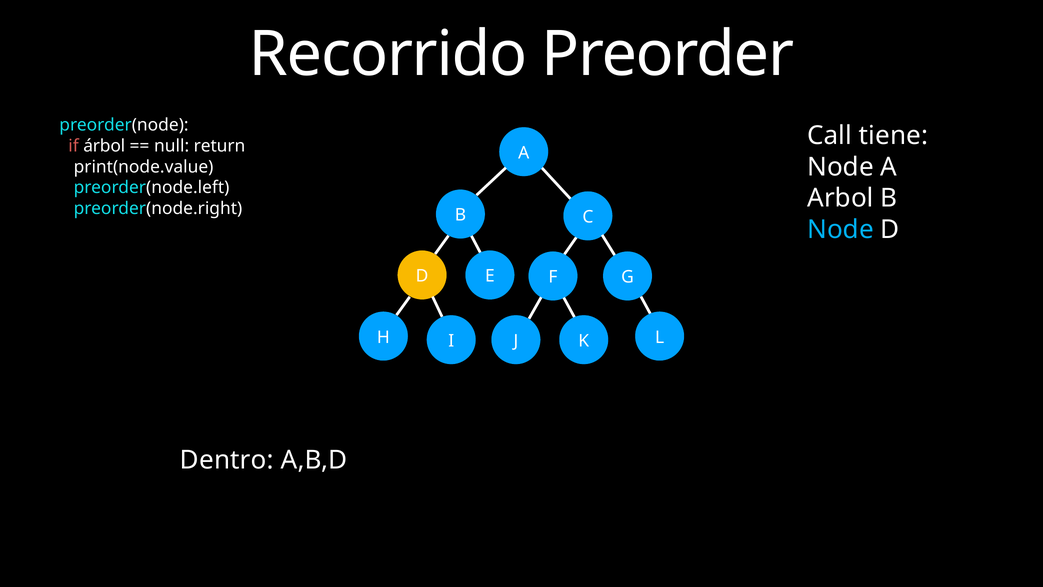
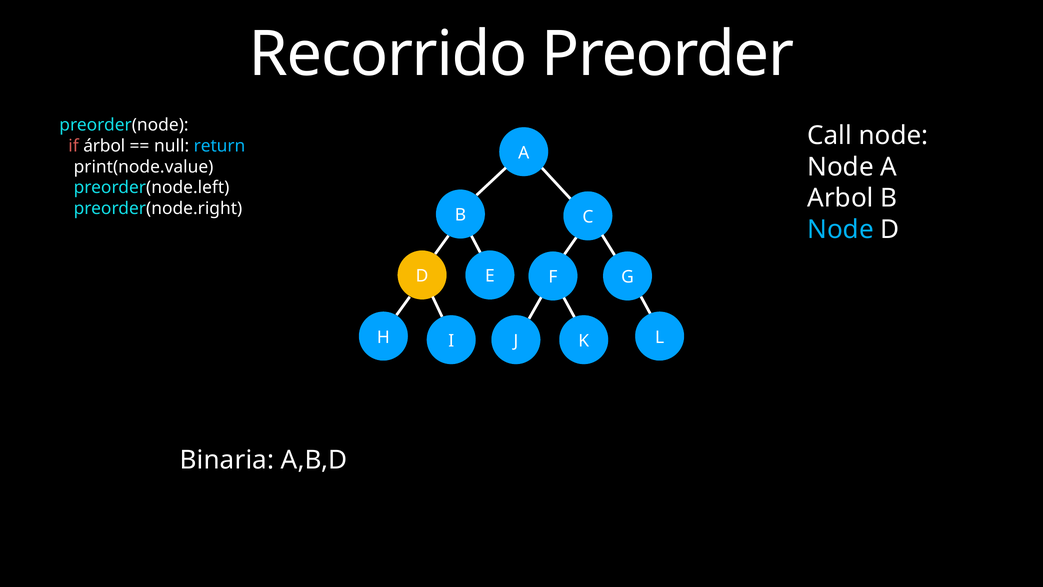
Call tiene: tiene -> node (894, 136)
return colour: white -> light blue (219, 146)
Dentro: Dentro -> Binaria (227, 460)
